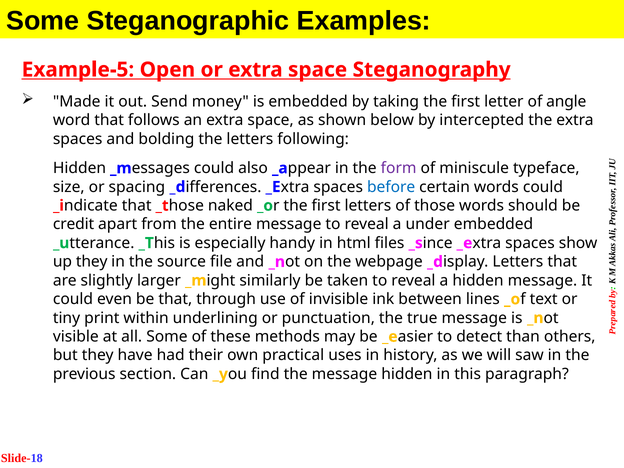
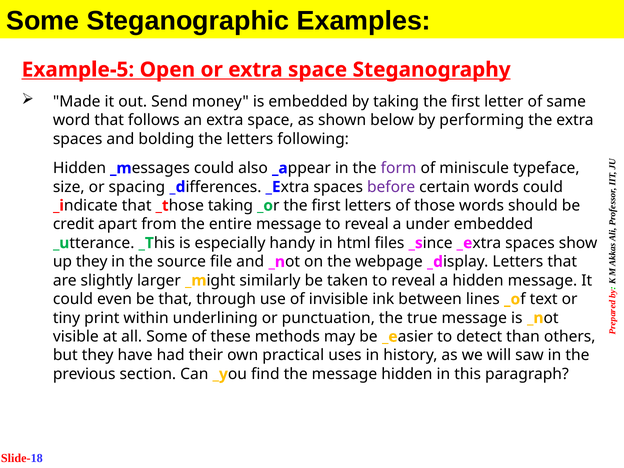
angle: angle -> same (566, 102)
intercepted: intercepted -> performing (482, 120)
before colour: blue -> purple (391, 187)
naked: naked -> taking (230, 206)
